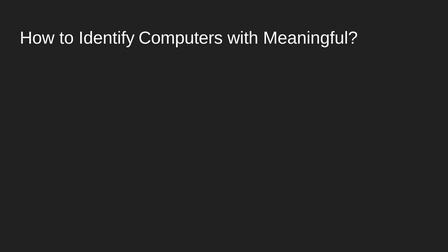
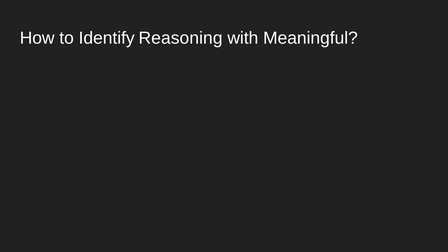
Computers: Computers -> Reasoning (181, 38)
